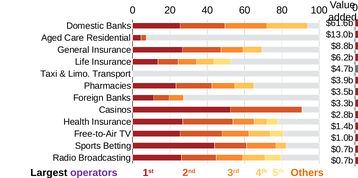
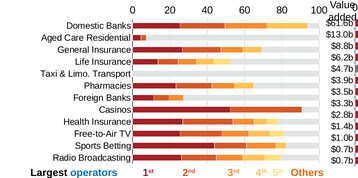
operators colour: purple -> blue (94, 172)
